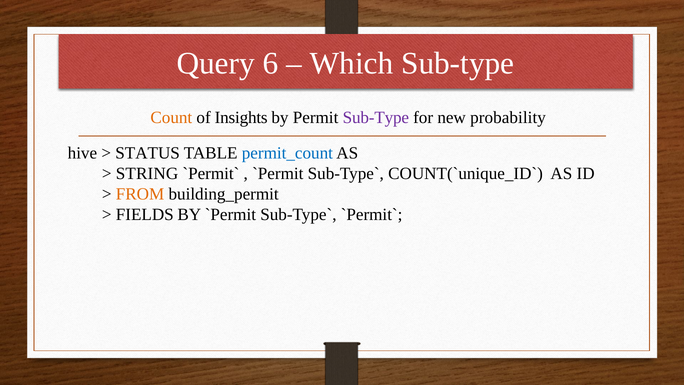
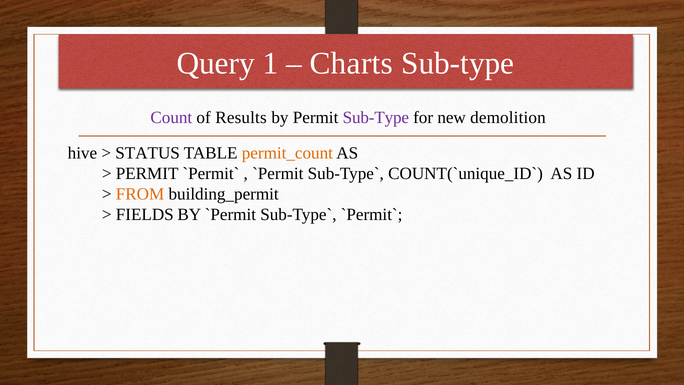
6: 6 -> 1 (271, 63)
Which: Which -> Charts (351, 63)
Count colour: orange -> purple (171, 117)
Insights: Insights -> Results (241, 117)
probability: probability -> demolition (508, 117)
permit_count colour: blue -> orange (287, 153)
STRING: STRING -> PERMIT (147, 173)
